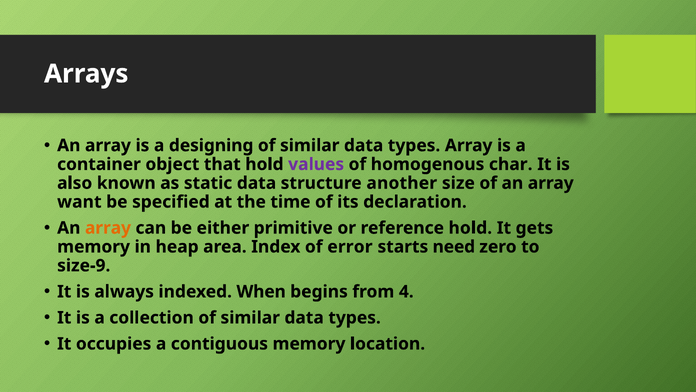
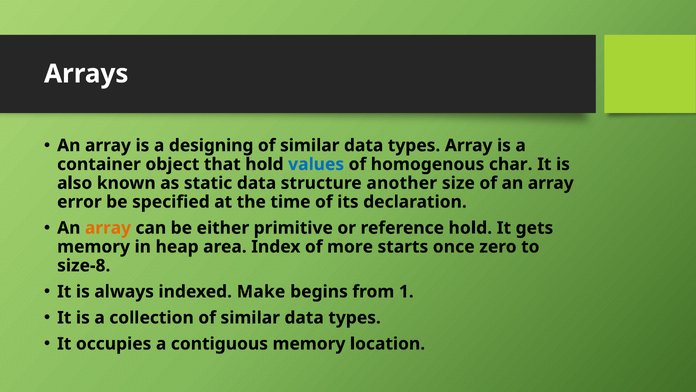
values colour: purple -> blue (316, 164)
want: want -> error (79, 202)
error: error -> more (350, 246)
need: need -> once (454, 246)
size-9: size-9 -> size-8 (84, 265)
When: When -> Make (261, 291)
4: 4 -> 1 (406, 291)
